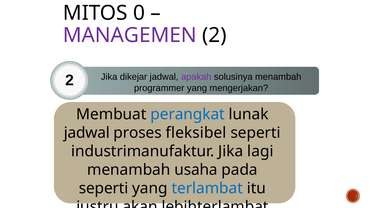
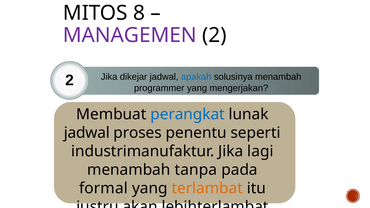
0: 0 -> 8 (139, 13)
apakah colour: purple -> blue (196, 77)
fleksibel: fleksibel -> penentu (196, 133)
usaha: usaha -> tanpa (196, 170)
seperti: seperti -> formal (103, 188)
terlambat colour: blue -> orange (207, 188)
